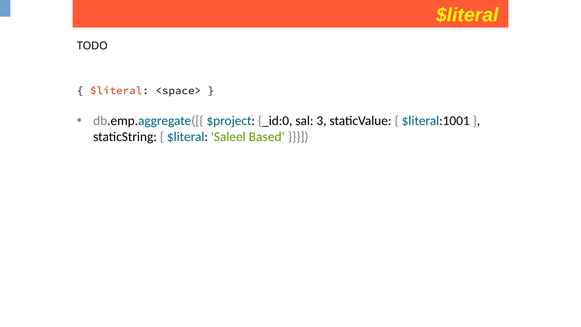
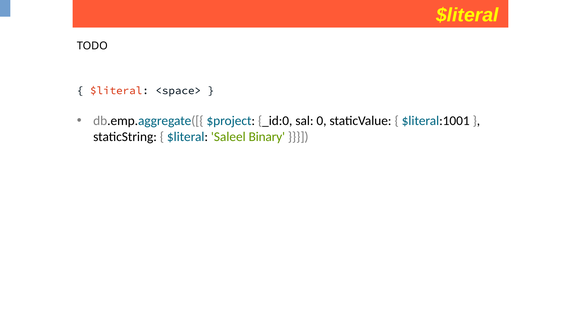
3: 3 -> 0 (322, 121)
Based: Based -> Binary (267, 137)
